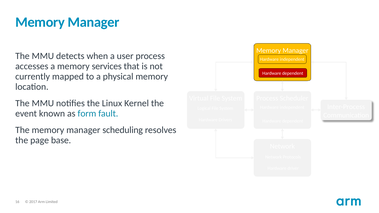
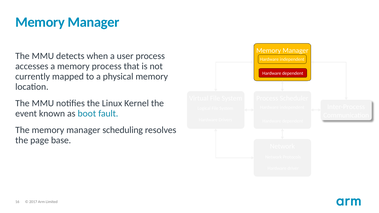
memory services: services -> process (107, 66)
form: form -> boot (87, 113)
